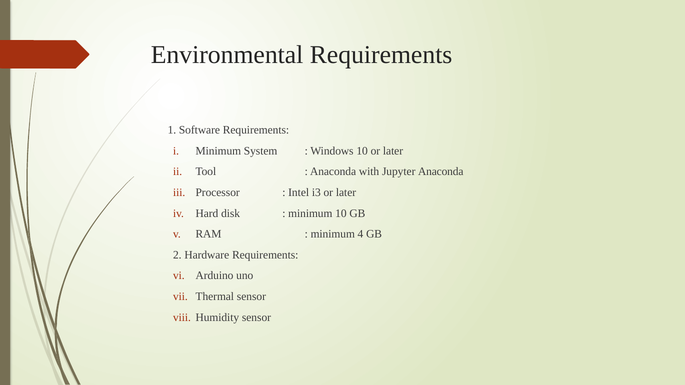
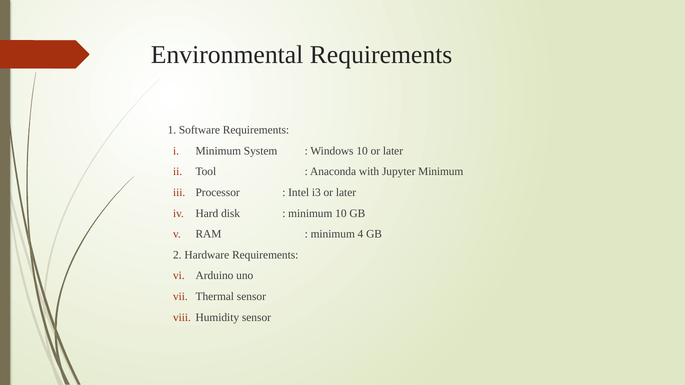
Jupyter Anaconda: Anaconda -> Minimum (441, 172)
